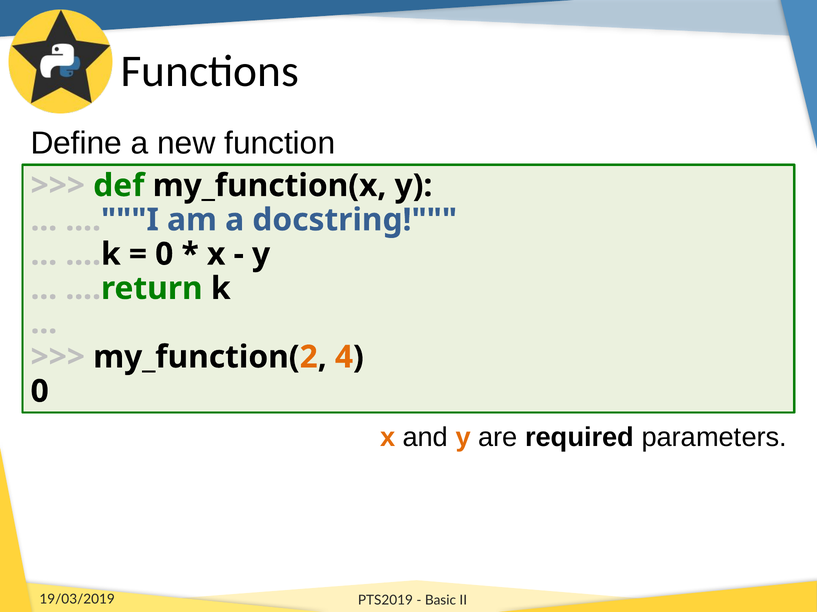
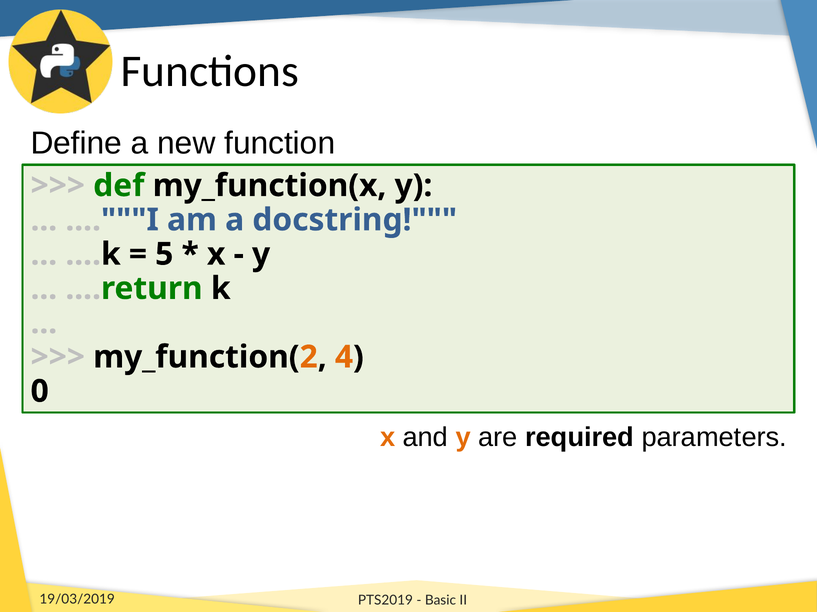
0: 0 -> 5 (164, 254)
